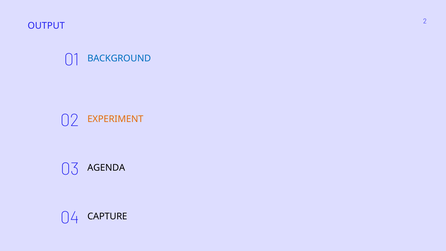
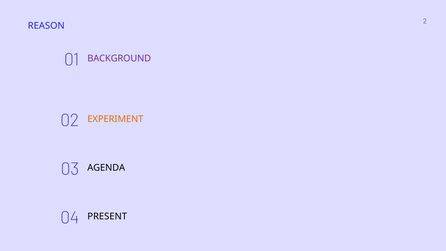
OUTPUT: OUTPUT -> REASON (46, 26)
BACKGROUND colour: blue -> purple (119, 58)
CAPTURE: CAPTURE -> PRESENT (107, 216)
